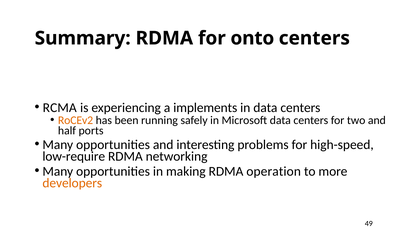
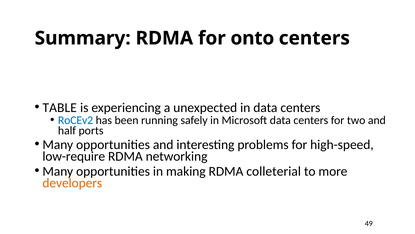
RCMA: RCMA -> TABLE (60, 107)
implements: implements -> unexpected (205, 107)
RoCEv2 colour: orange -> blue (76, 120)
operation: operation -> colleterial (274, 171)
